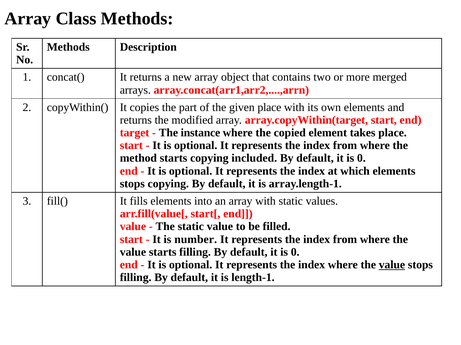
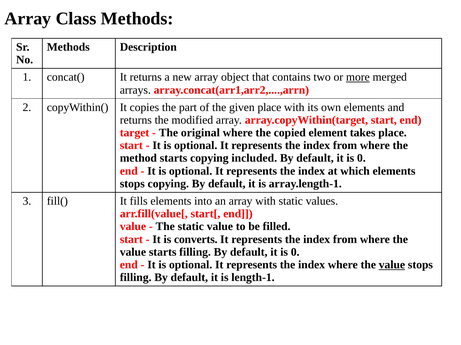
more underline: none -> present (358, 77)
instance: instance -> original (200, 133)
number: number -> converts (196, 240)
